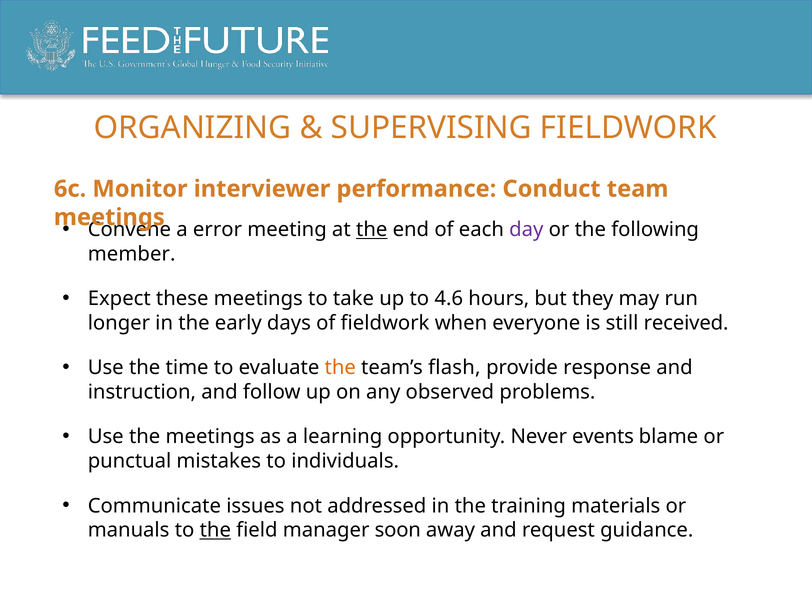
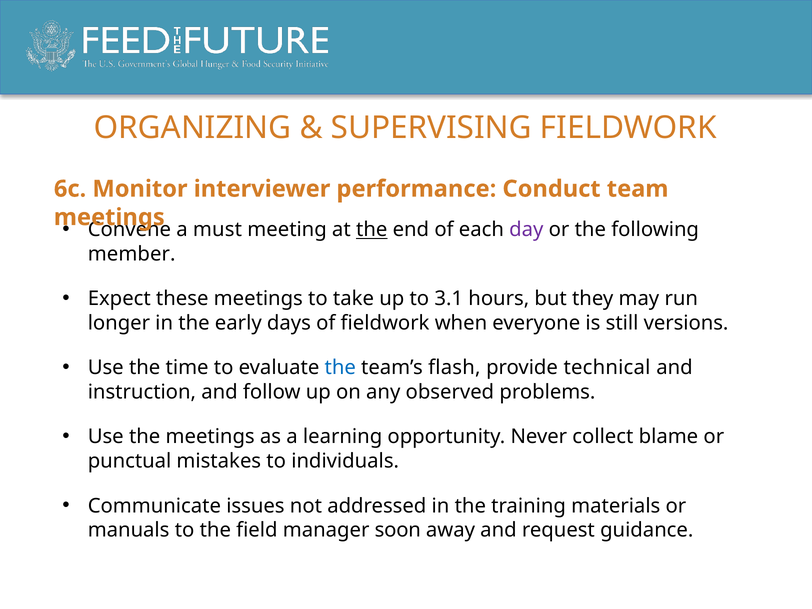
error: error -> must (217, 230)
4.6: 4.6 -> 3.1 (449, 299)
received: received -> versions (686, 323)
the colour: orange -> blue (340, 368)
response: response -> technical (607, 368)
events: events -> collect (603, 437)
the underline: present -> none (215, 530)
